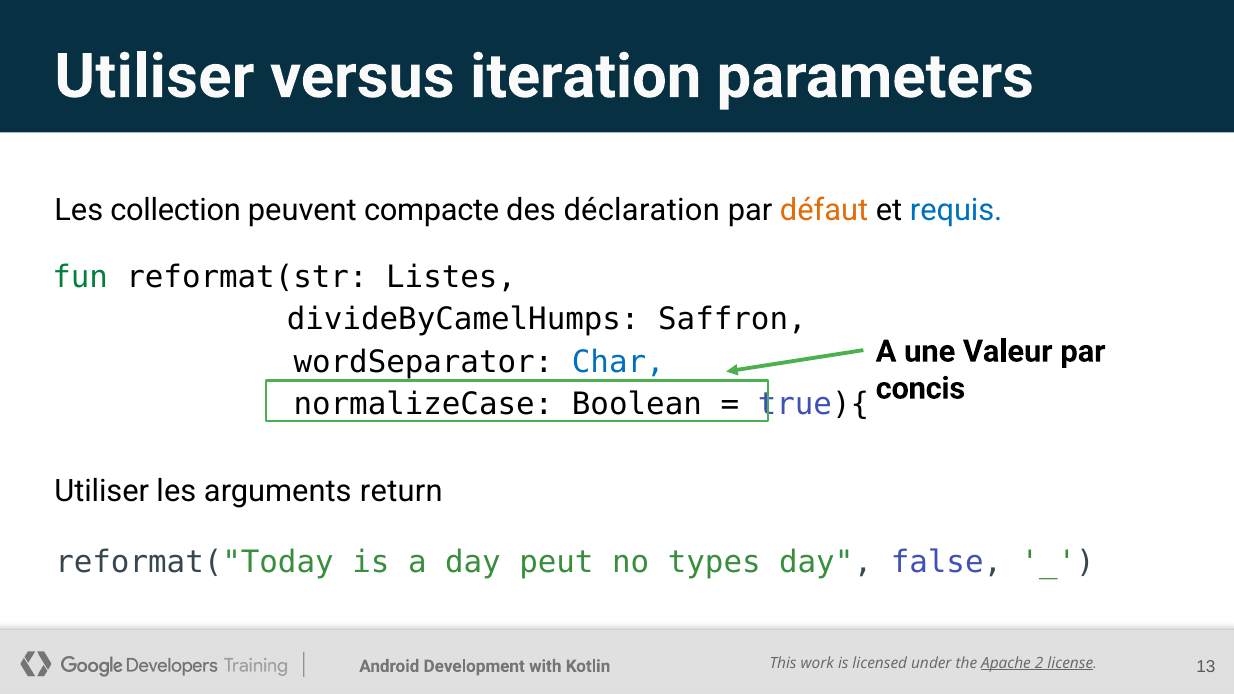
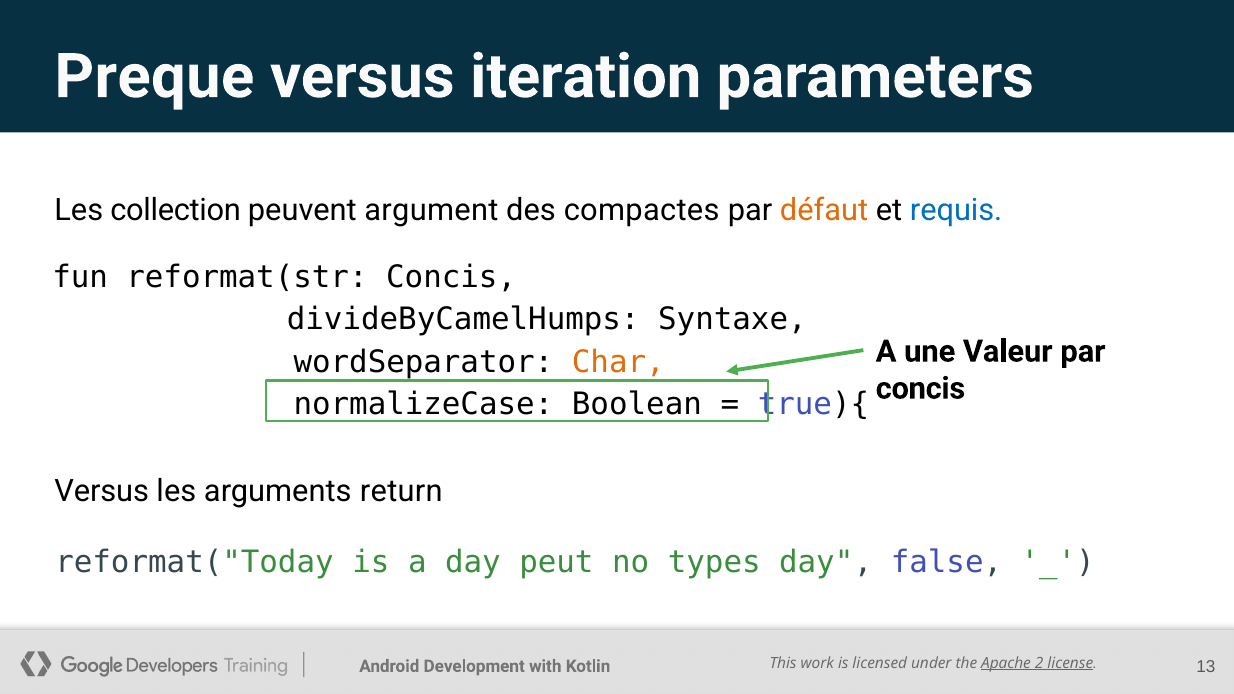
Utiliser: Utiliser -> Preque (154, 77)
compacte: compacte -> argument (431, 210)
déclaration: déclaration -> compactes (642, 210)
fun colour: green -> black (80, 277)
reformat(str Listes: Listes -> Concis (451, 277)
Saffron: Saffron -> Syntaxe (732, 320)
Char colour: blue -> orange (618, 362)
Utiliser: Utiliser -> Versus (102, 491)
